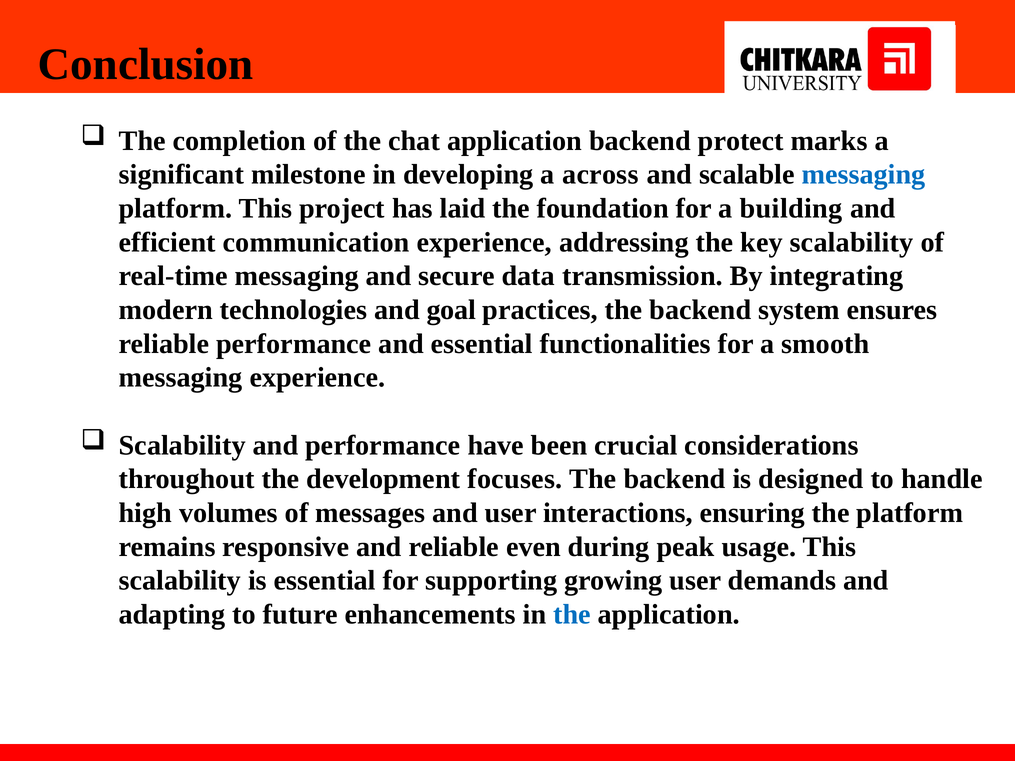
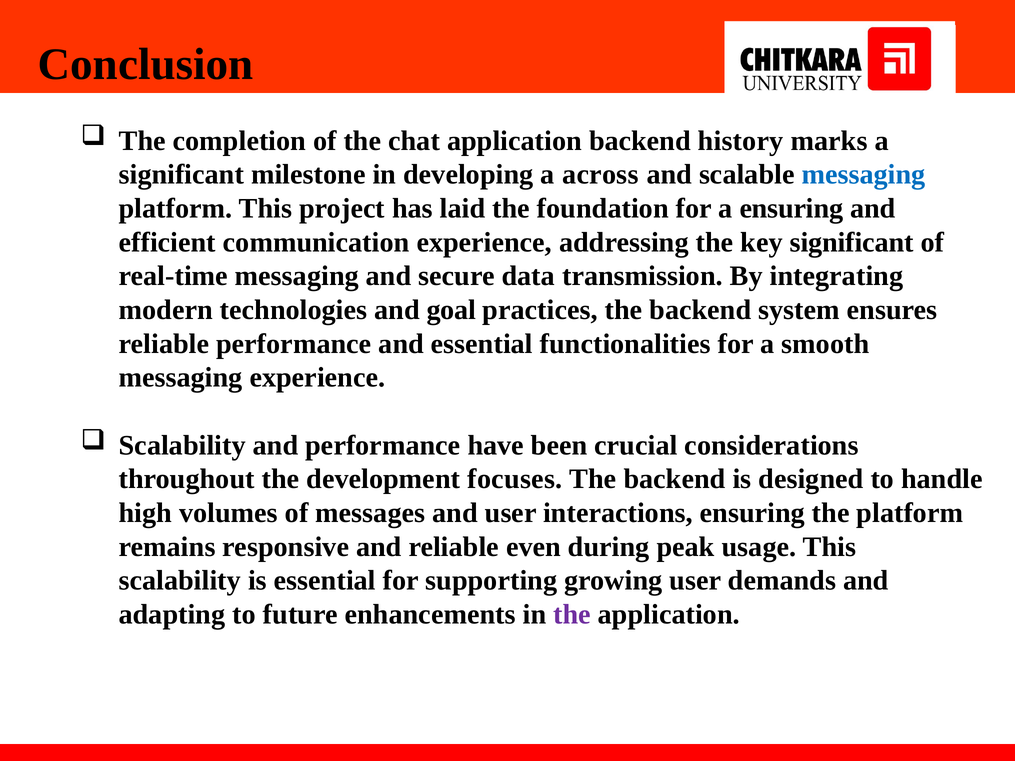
protect: protect -> history (741, 141)
a building: building -> ensuring (791, 208)
key scalability: scalability -> significant (852, 242)
the colour: blue -> purple (572, 615)
